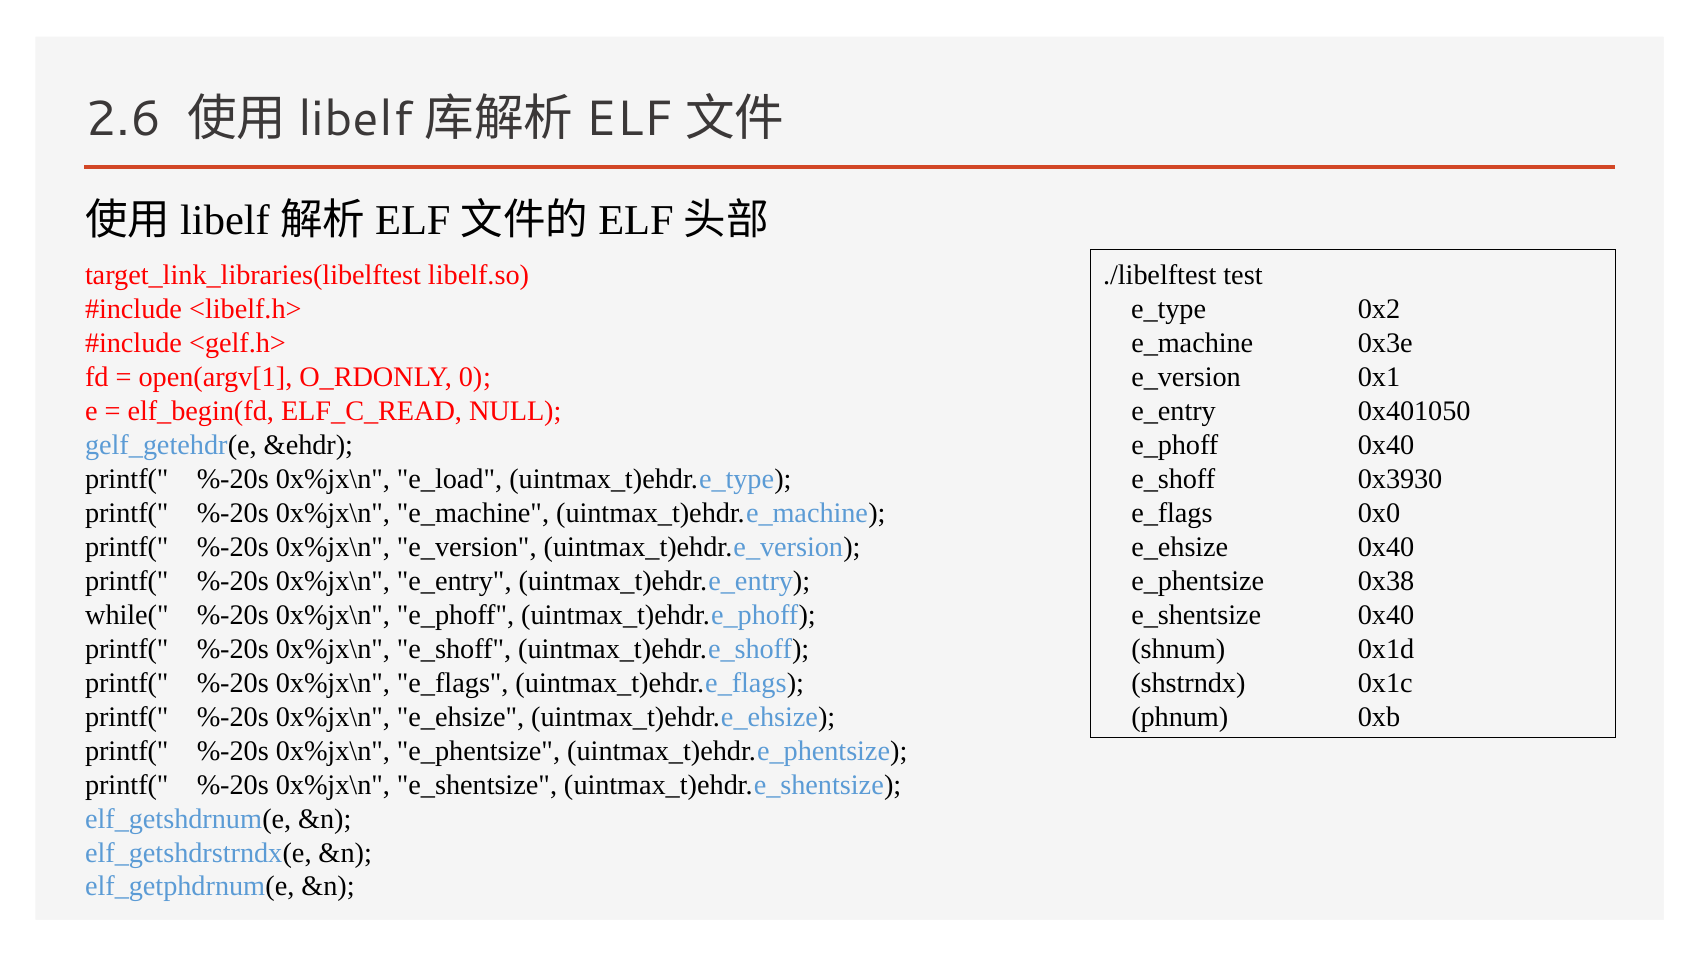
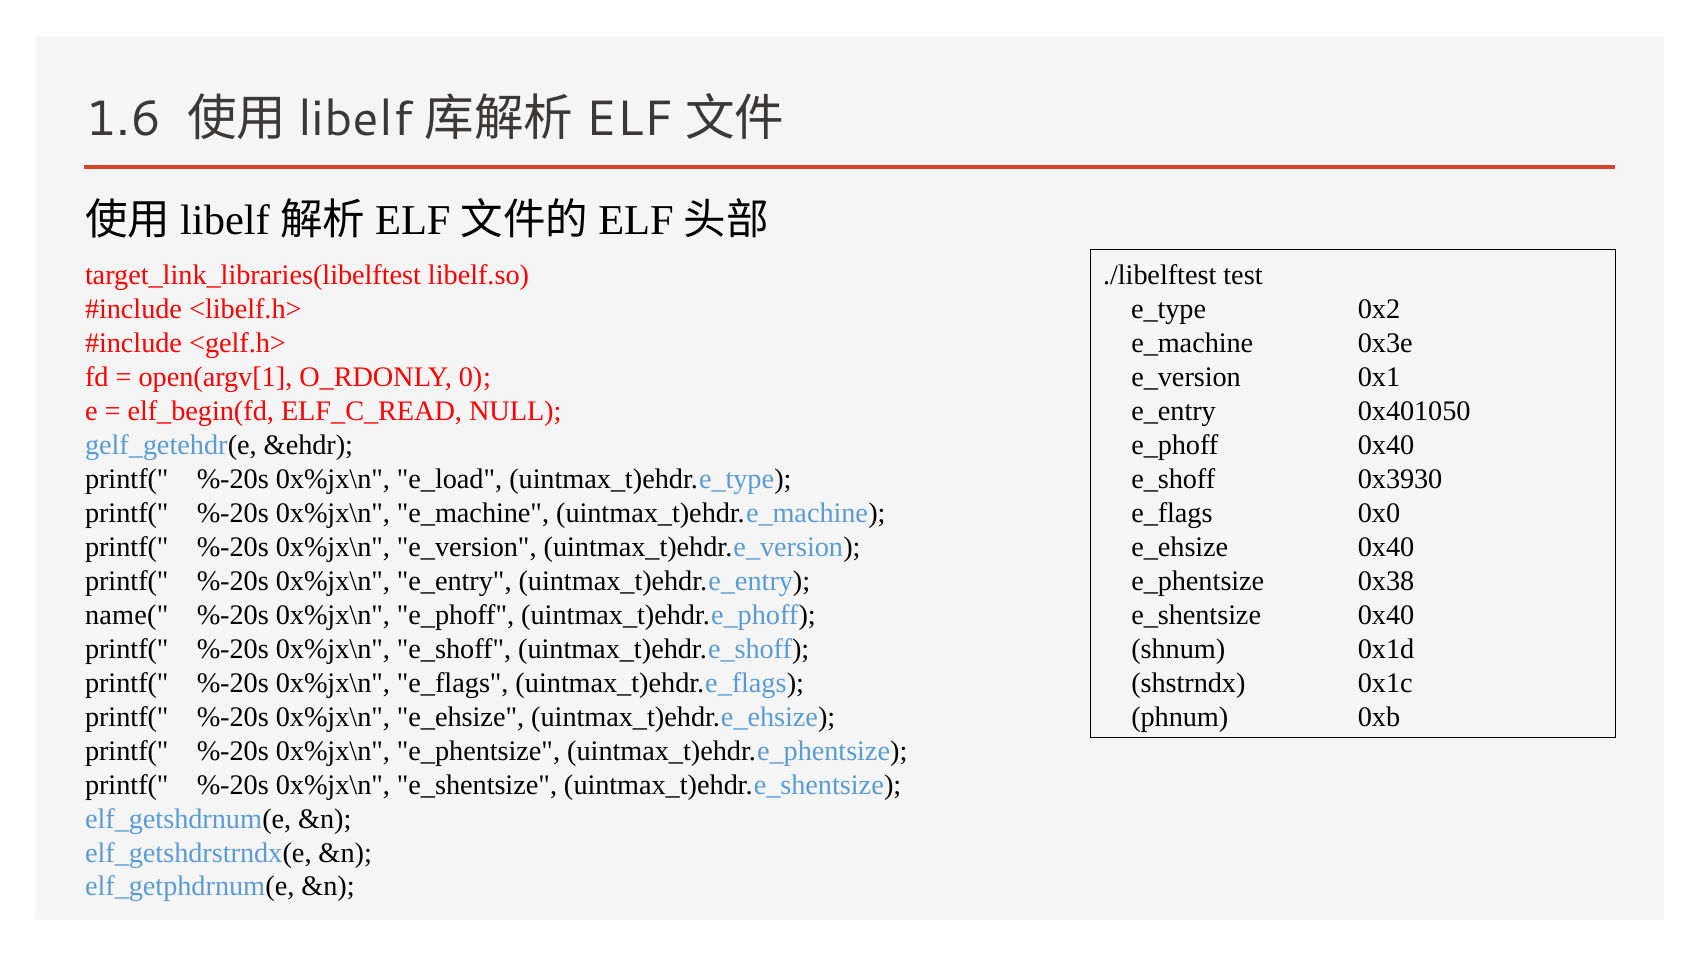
2.6: 2.6 -> 1.6 (124, 119)
while(: while( -> name( (127, 615)
